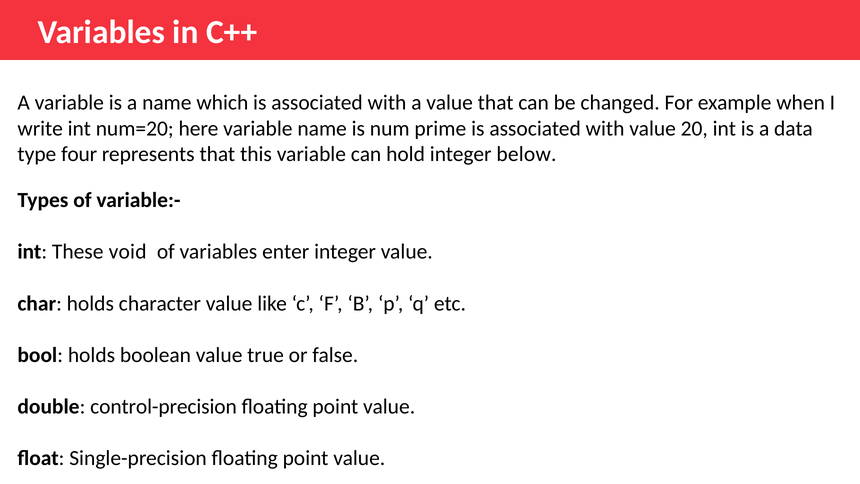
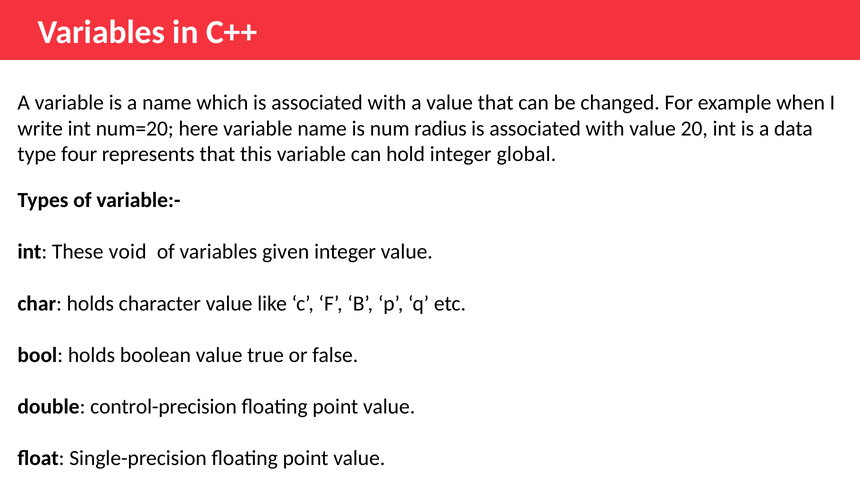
prime: prime -> radius (440, 128)
below: below -> global (526, 154)
enter: enter -> given (286, 252)
